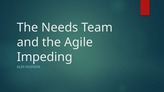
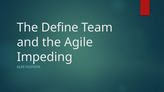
Needs: Needs -> Define (60, 28)
